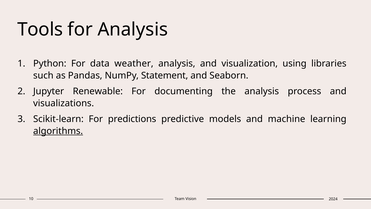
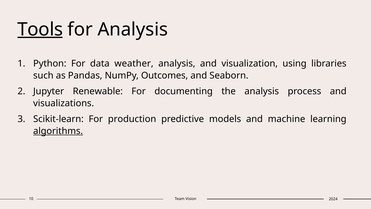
Tools underline: none -> present (40, 29)
Statement: Statement -> Outcomes (165, 75)
predictions: predictions -> production (132, 119)
